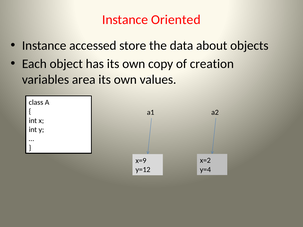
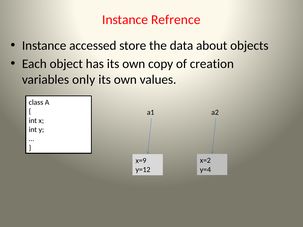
Oriented: Oriented -> Refrence (176, 20)
area: area -> only (84, 80)
